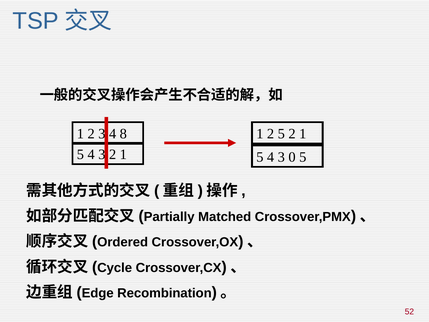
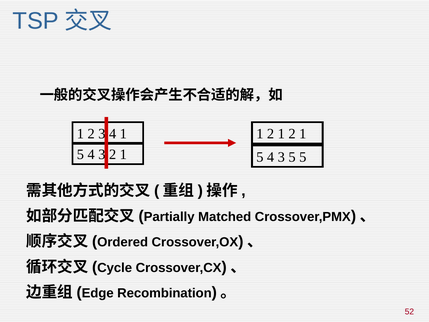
4 8: 8 -> 1 (123, 134)
5: 5 -> 1 (281, 134)
3 0: 0 -> 5 (292, 157)
